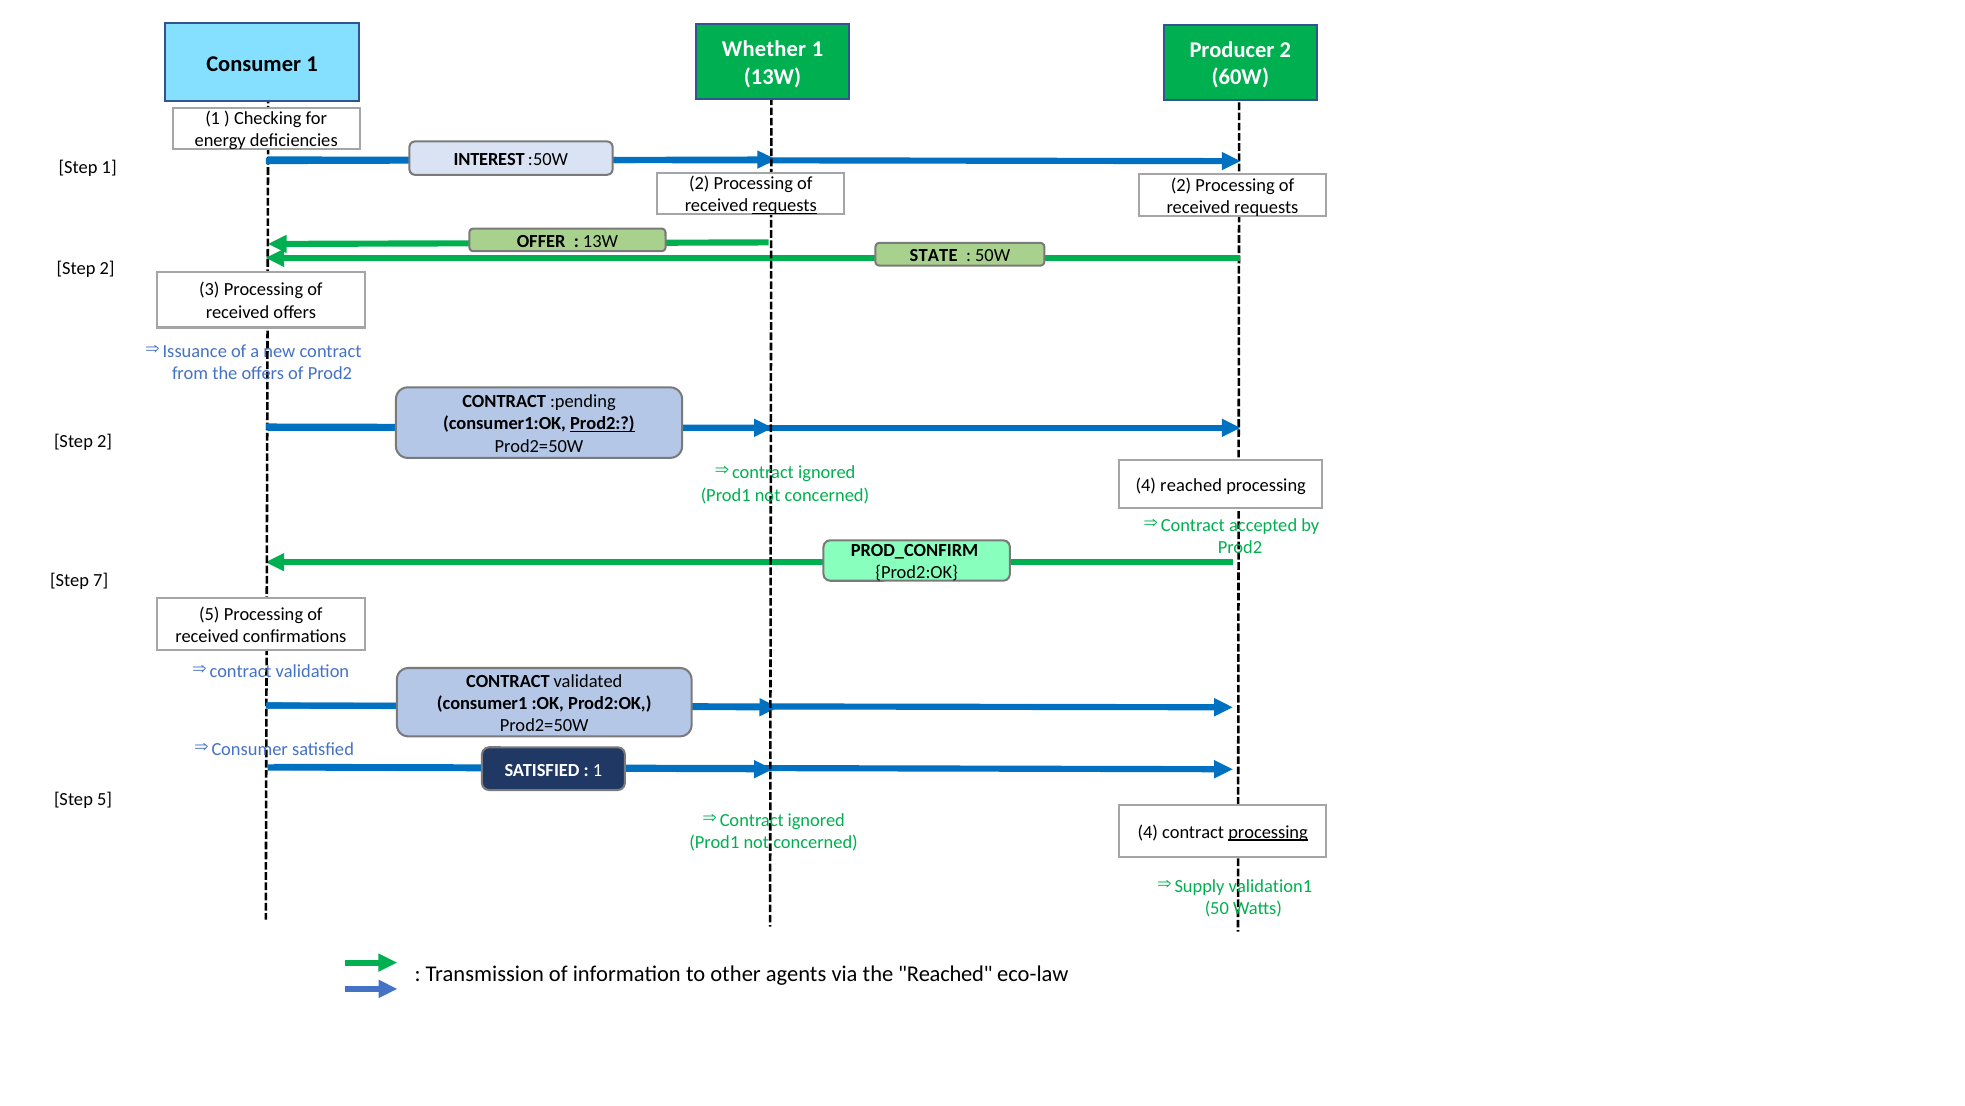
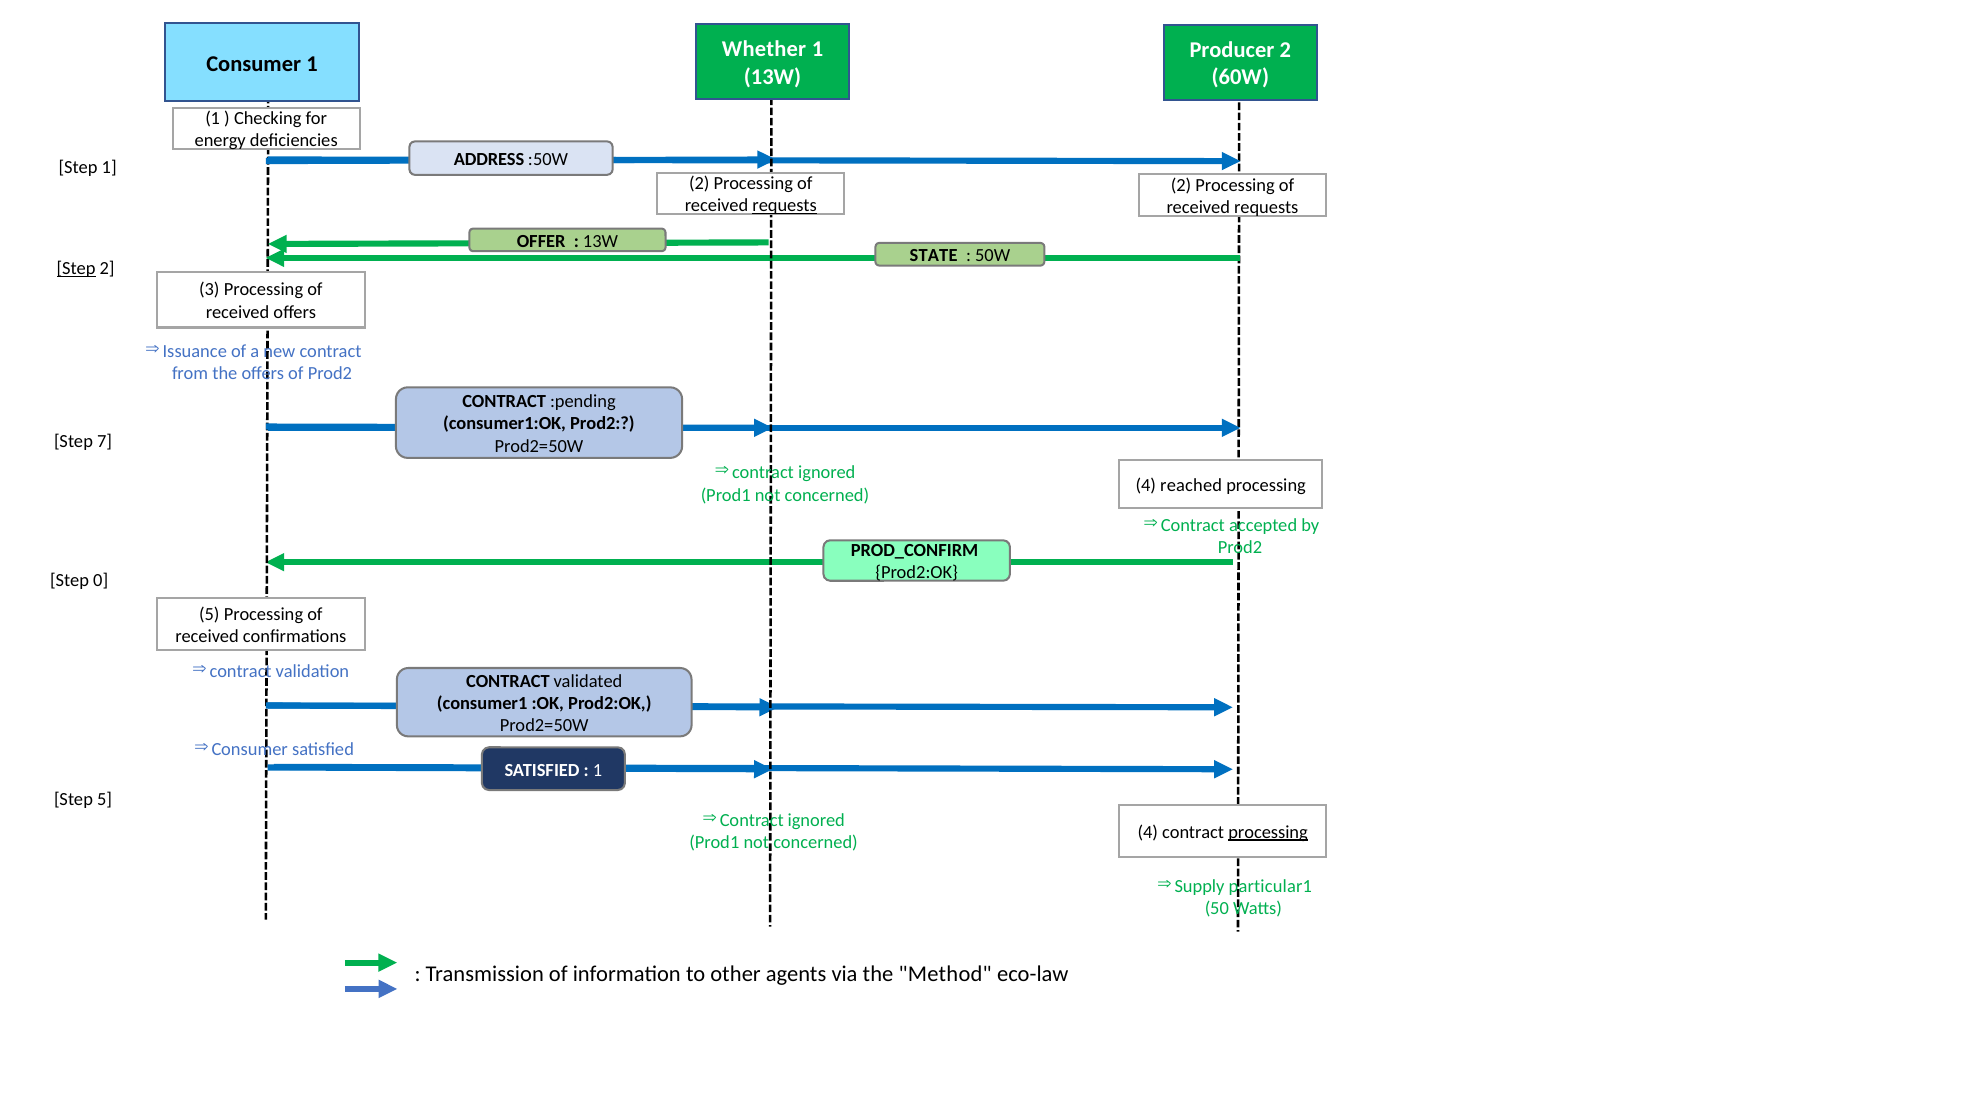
INTEREST: INTEREST -> ADDRESS (489, 159)
Step underline: none -> present (76, 268)
Prod2 underline: present -> none (602, 424)
2: 2 -> 7 (105, 442)
7: 7 -> 0 (101, 580)
validation1: validation1 -> particular1 (1270, 886)
the Reached: Reached -> Method (945, 973)
